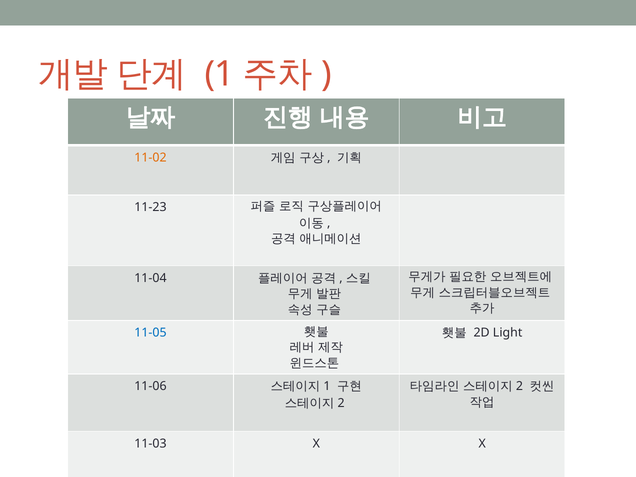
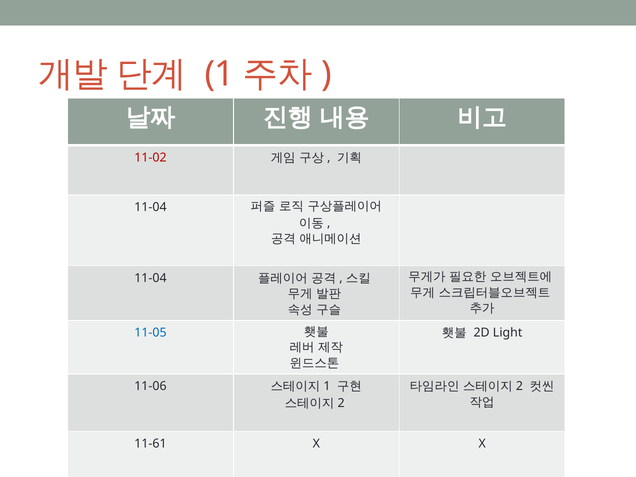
11-02 colour: orange -> red (150, 158)
11-23: 11-23 -> 11-04 (150, 207)
11-03: 11-03 -> 11-61 (150, 443)
